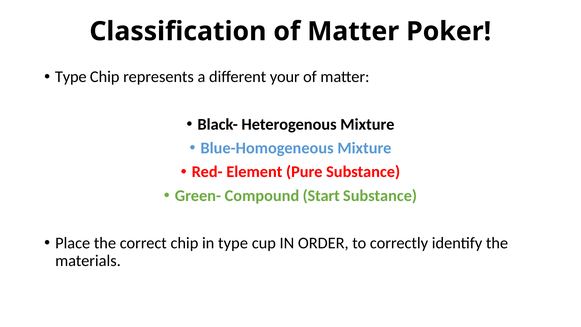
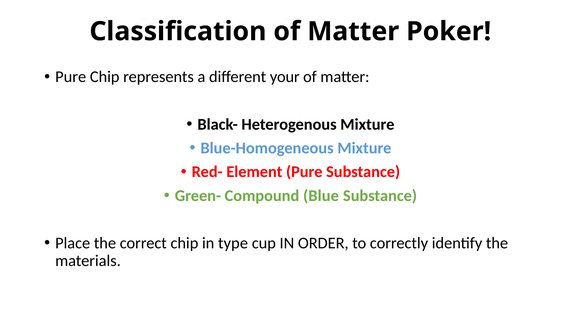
Type: Type -> Pure (71, 77)
Start: Start -> Blue (321, 195)
